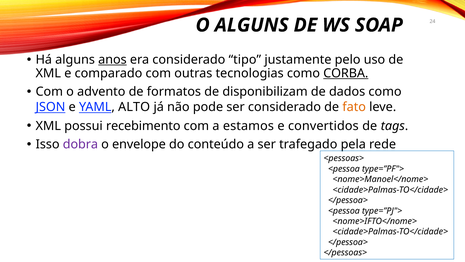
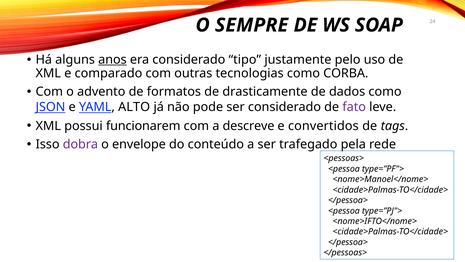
O ALGUNS: ALGUNS -> SEMPRE (252, 25)
CORBA underline: present -> none (346, 73)
disponibilizam: disponibilizam -> drasticamente (265, 92)
fato colour: orange -> purple (354, 107)
recebimento: recebimento -> funcionarem (143, 126)
estamos: estamos -> descreve (249, 126)
